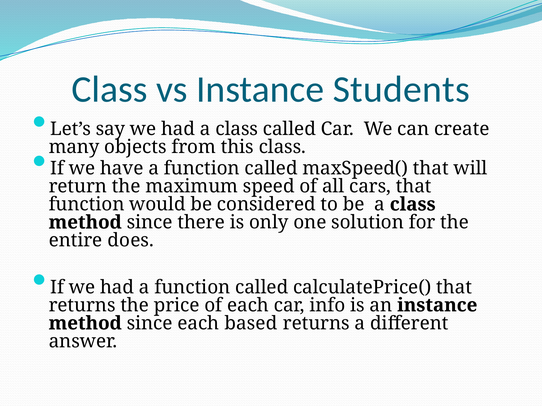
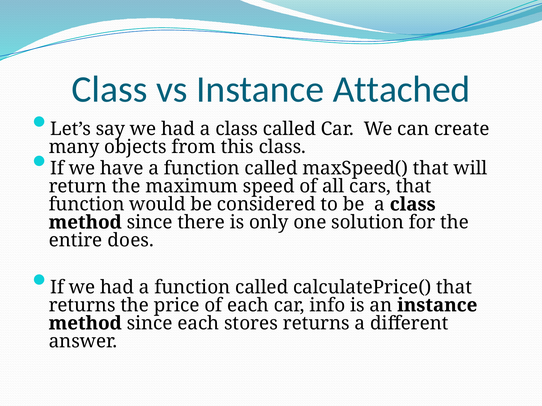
Students: Students -> Attached (402, 90)
based: based -> stores (251, 324)
